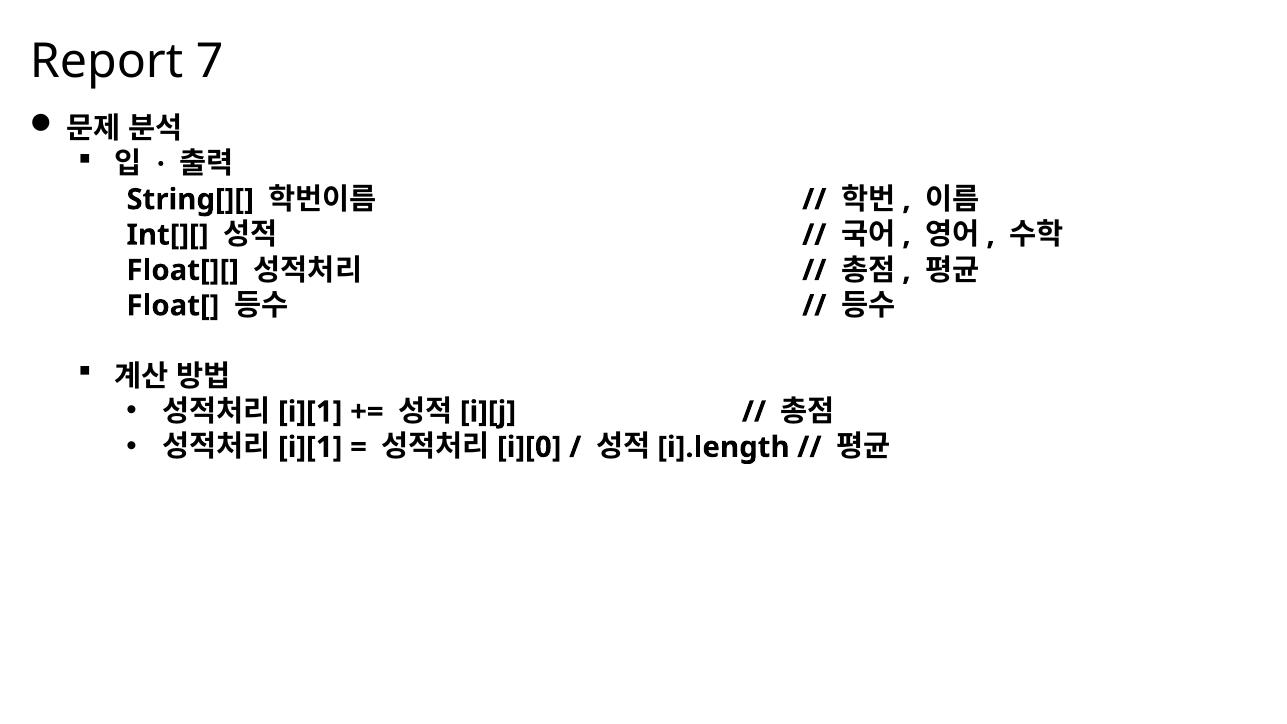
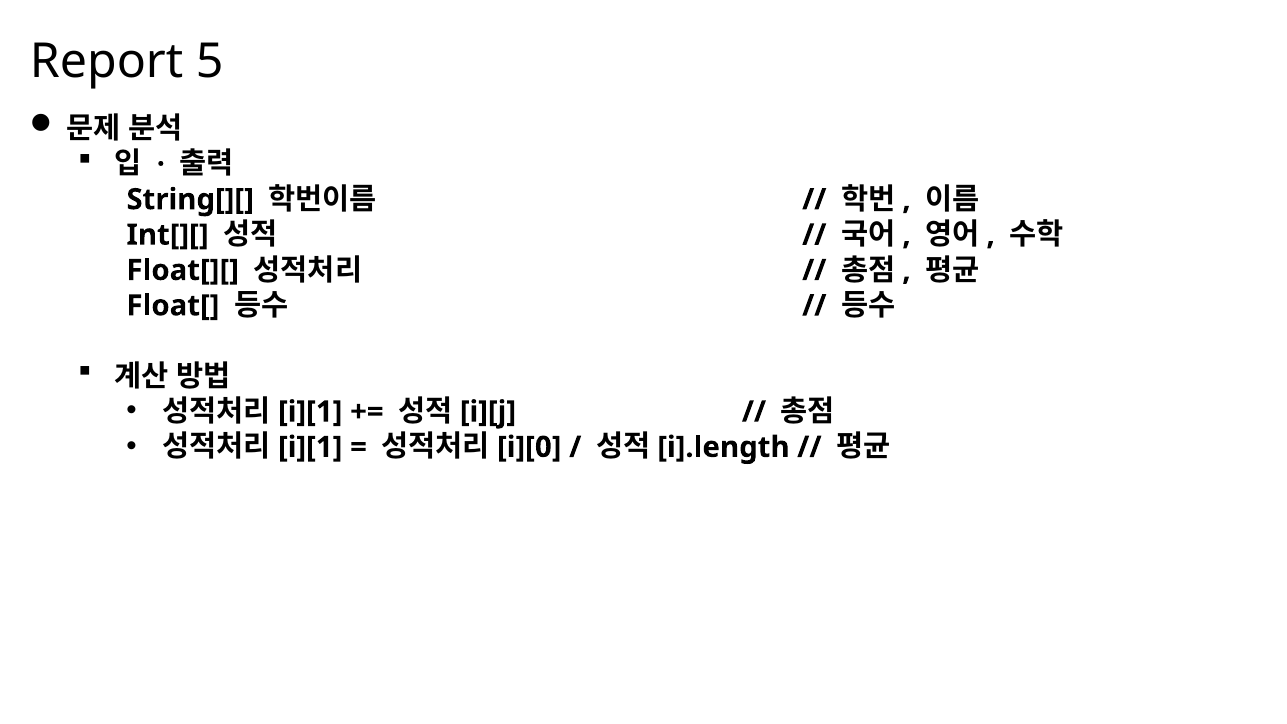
7: 7 -> 5 (210, 62)
